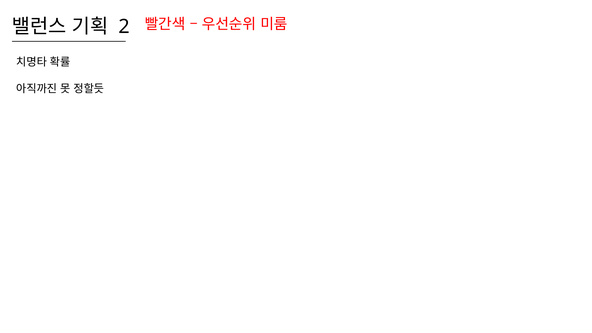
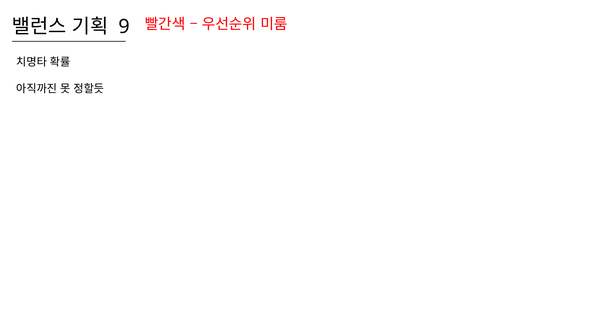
2: 2 -> 9 (124, 27)
